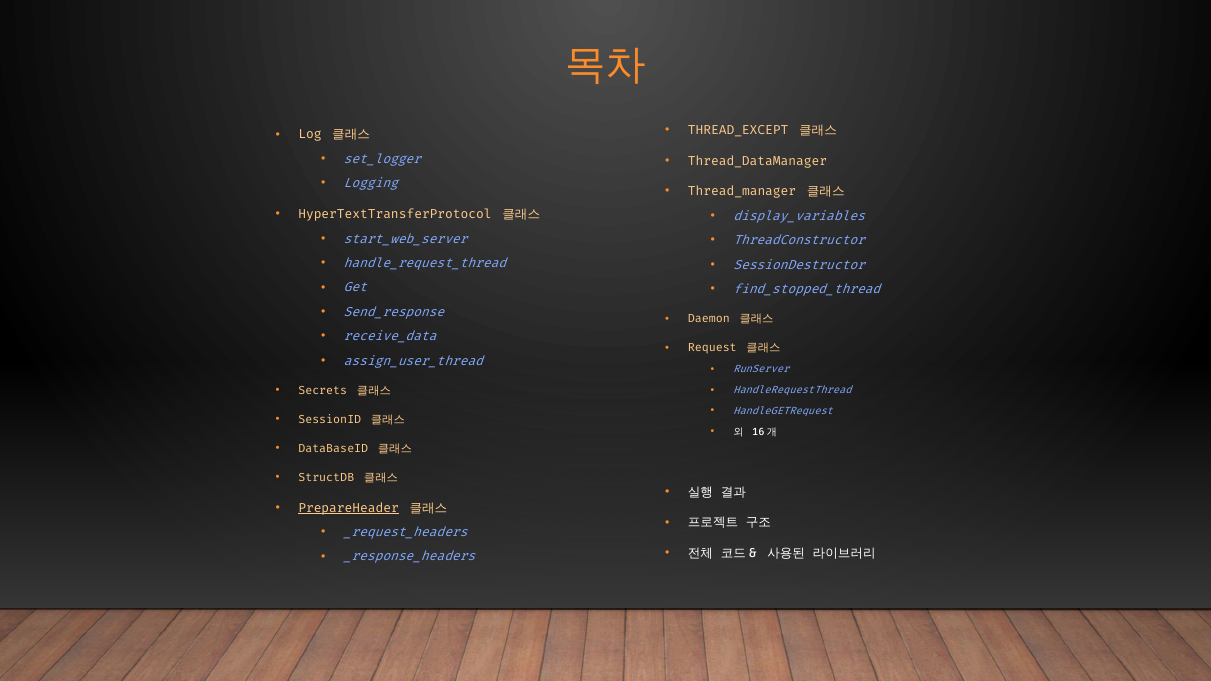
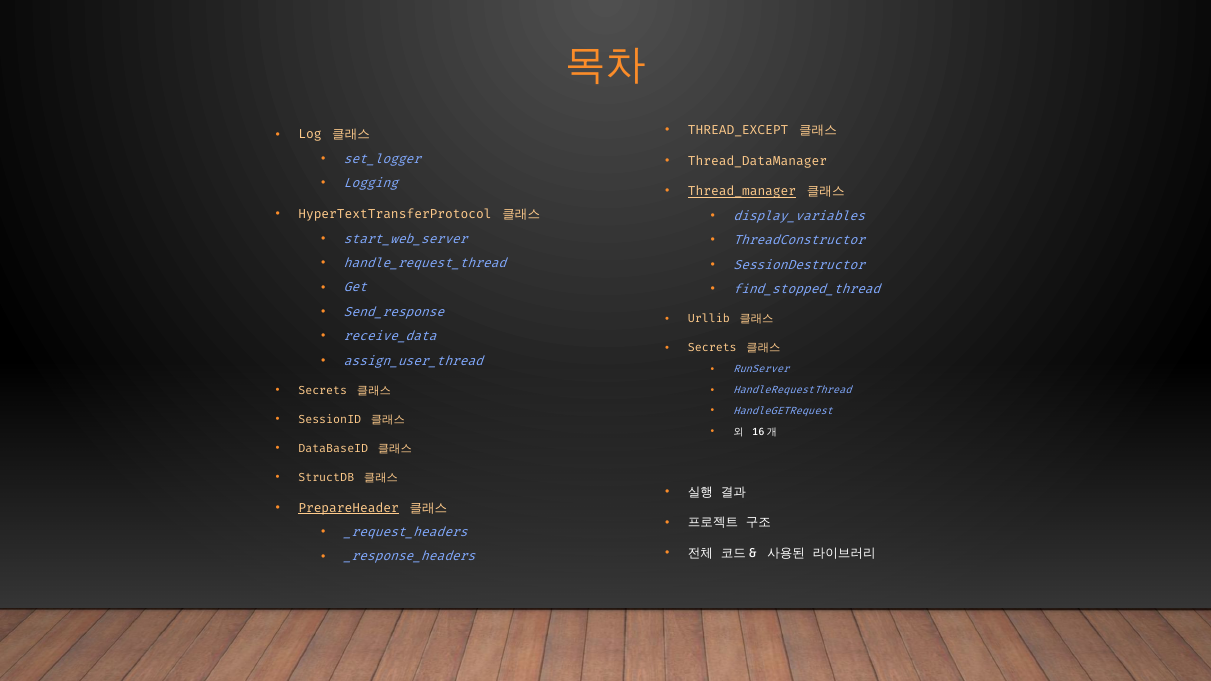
Thread_manager underline: none -> present (742, 192)
Daemon: Daemon -> Urllib (709, 319)
Request: Request -> Secrets (712, 348)
